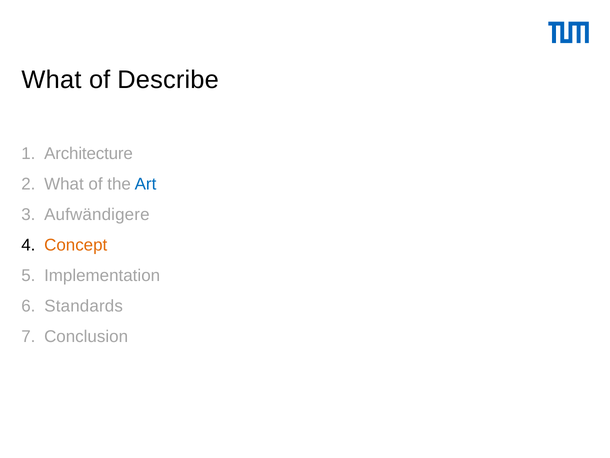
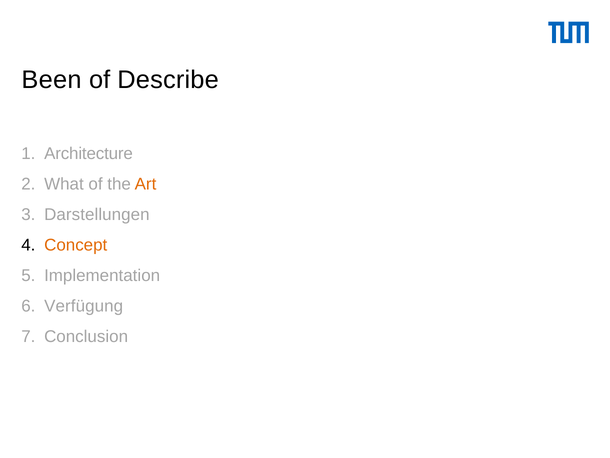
What: What -> Been (51, 80)
Art colour: blue -> orange (146, 184)
Aufwändigere: Aufwändigere -> Darstellungen (97, 215)
Standards: Standards -> Verfügung (84, 306)
